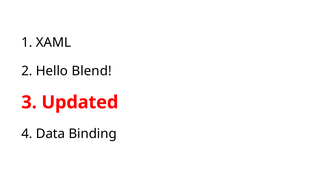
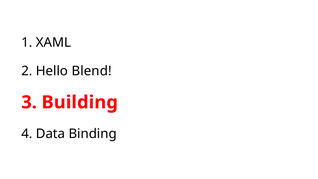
Updated: Updated -> Building (80, 102)
